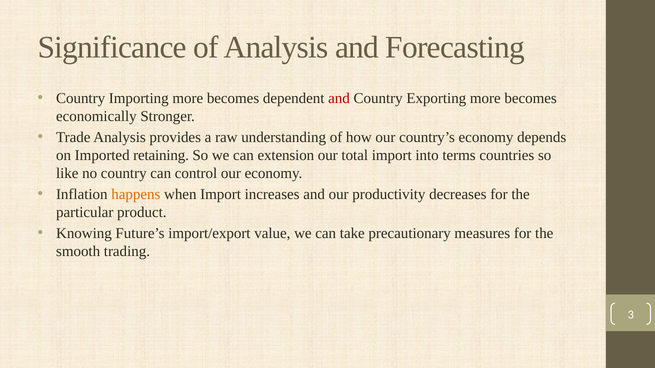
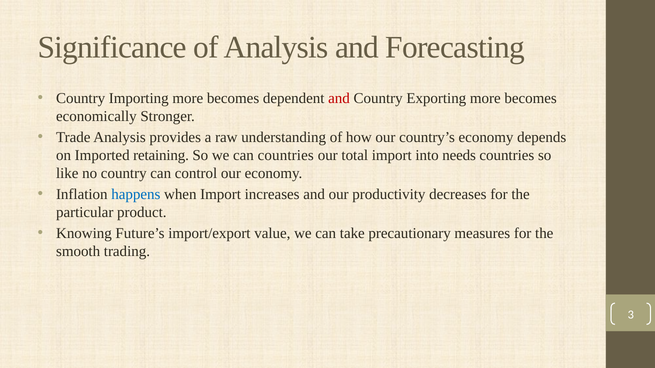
can extension: extension -> countries (286, 155)
terms: terms -> needs (459, 155)
happens colour: orange -> blue (136, 195)
